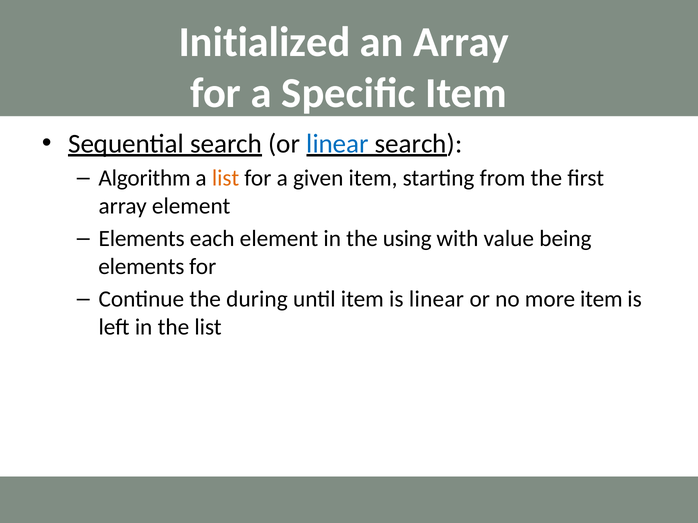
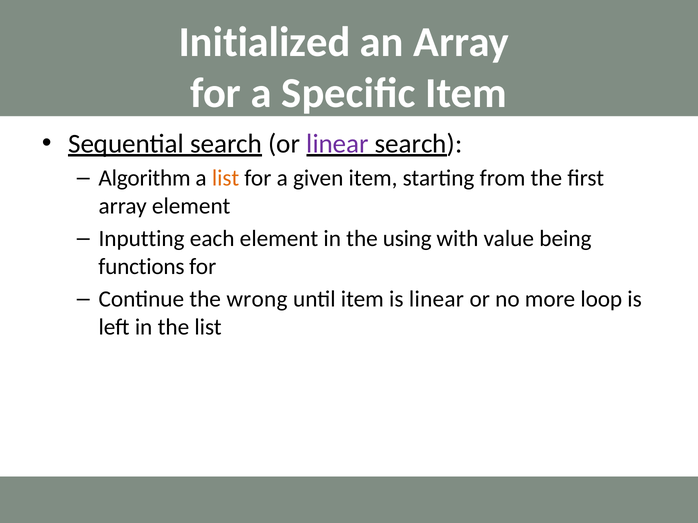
linear colour: blue -> purple (338, 144)
Elements: Elements -> Inputting (142, 239)
elements: elements -> functions (141, 267)
during: during -> wrong (257, 299)
more item: item -> loop (601, 299)
